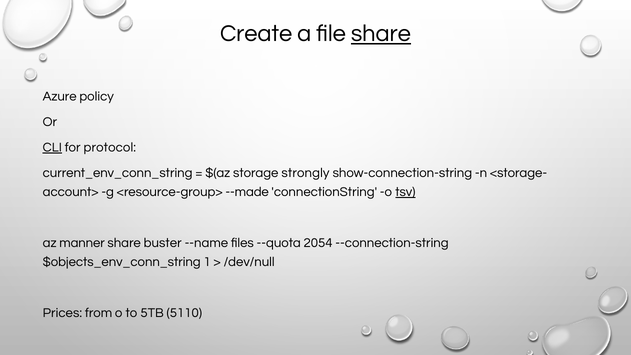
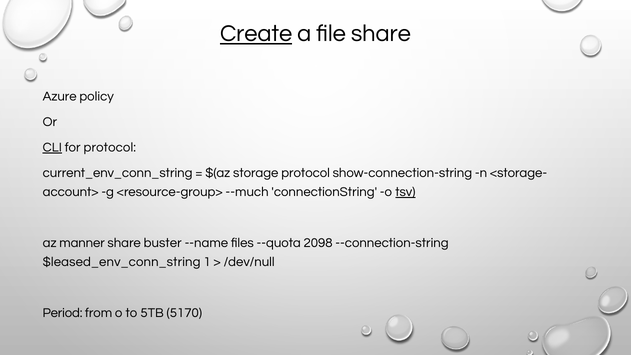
Create underline: none -> present (256, 34)
share underline: present -> none (381, 34)
storage strongly: strongly -> protocol (306, 173)
--made: --made -> --much (247, 192)
2054: 2054 -> 2098 (318, 243)
$objects_env_conn_string: $objects_env_conn_string -> $leased_env_conn_string (122, 262)
Prices: Prices -> Period (62, 313)
5110: 5110 -> 5170 (184, 313)
